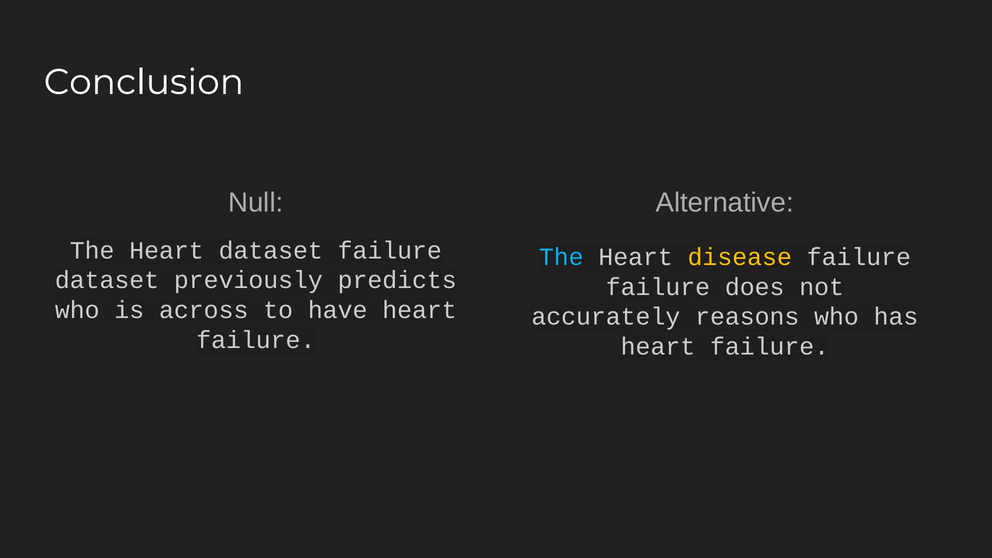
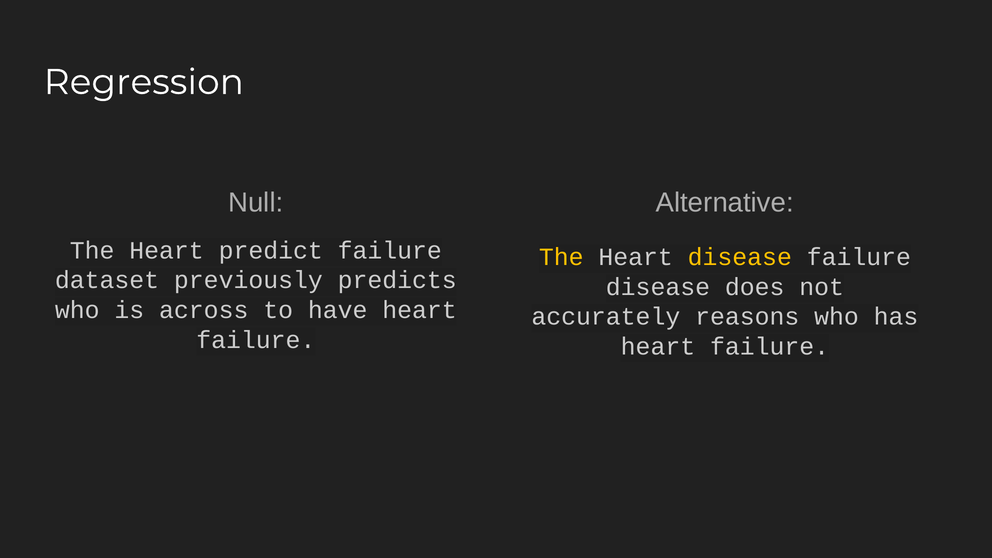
Conclusion: Conclusion -> Regression (144, 82)
Heart dataset: dataset -> predict (271, 251)
The colour: light blue -> yellow (561, 257)
failure: failure -> disease (658, 287)
